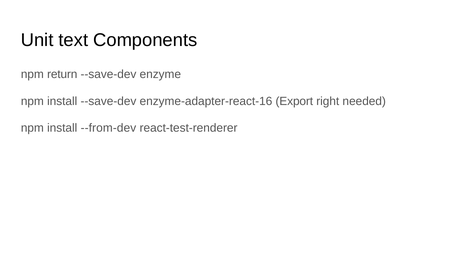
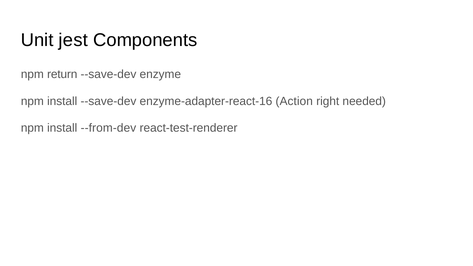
text: text -> jest (73, 40)
Export: Export -> Action (294, 101)
